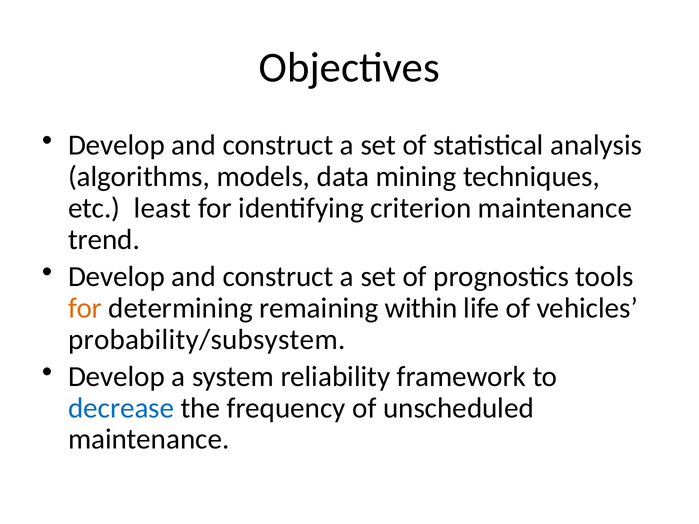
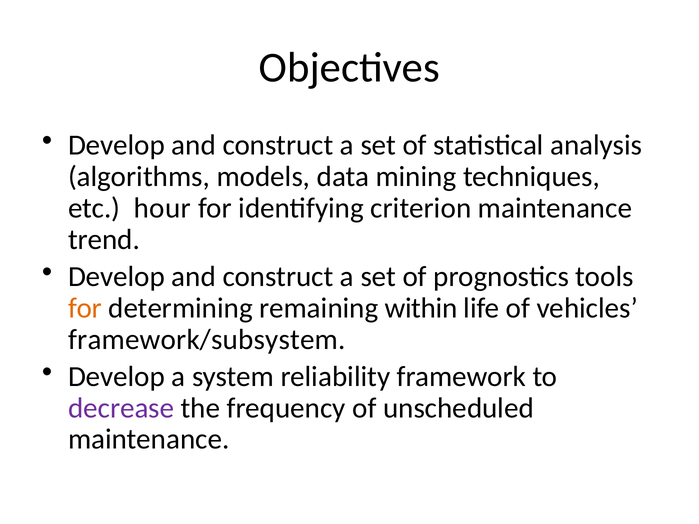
least: least -> hour (162, 208)
probability/subsystem: probability/subsystem -> framework/subsystem (207, 340)
decrease colour: blue -> purple (121, 408)
